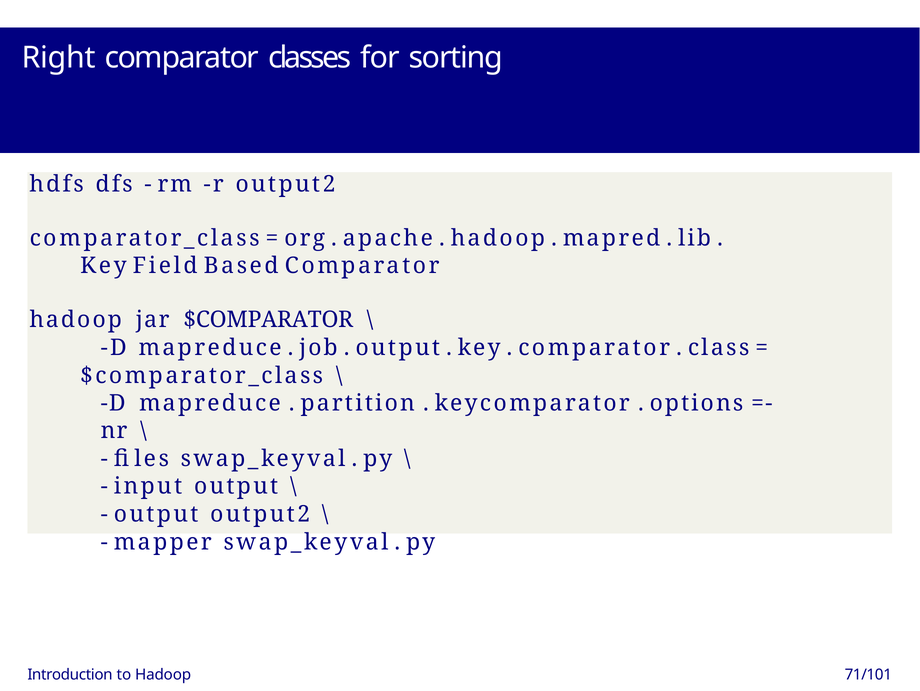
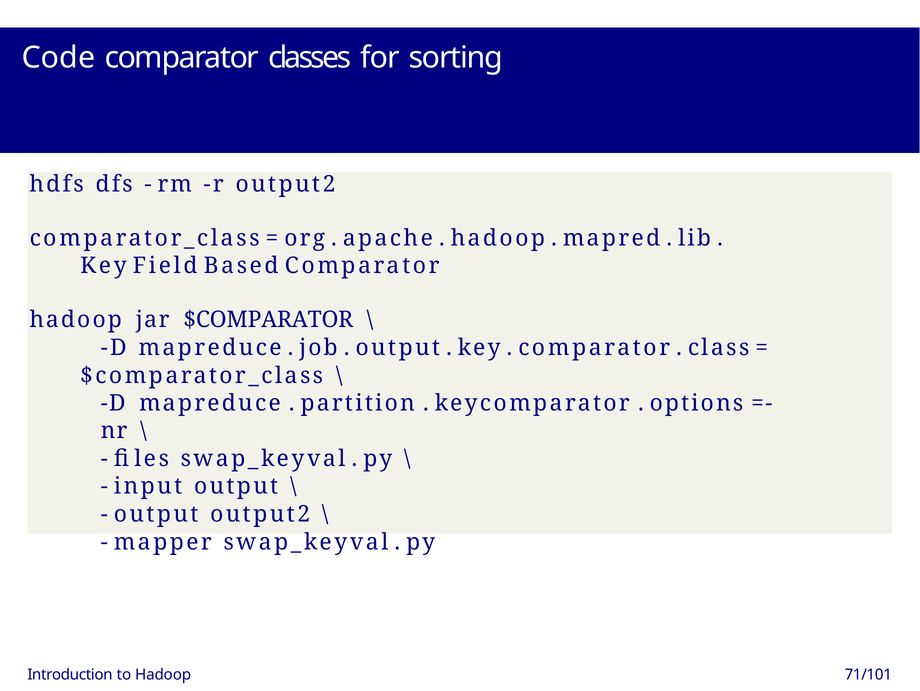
Right: Right -> Code (58, 58)
